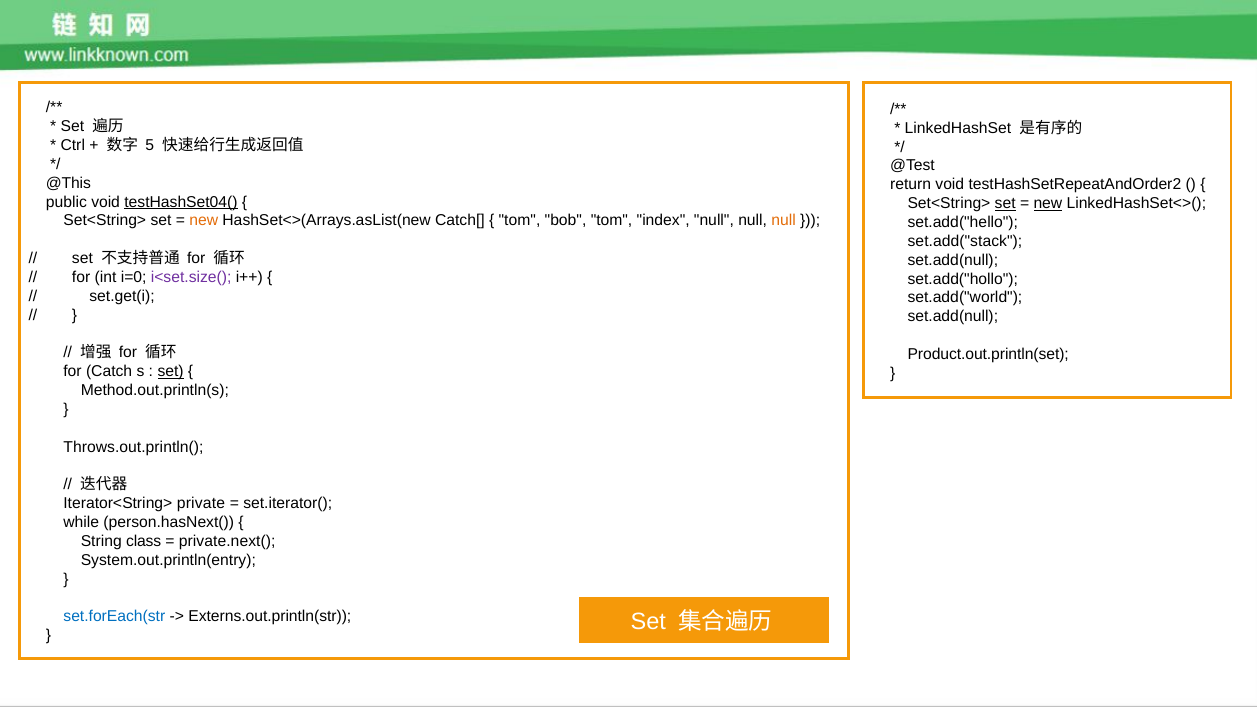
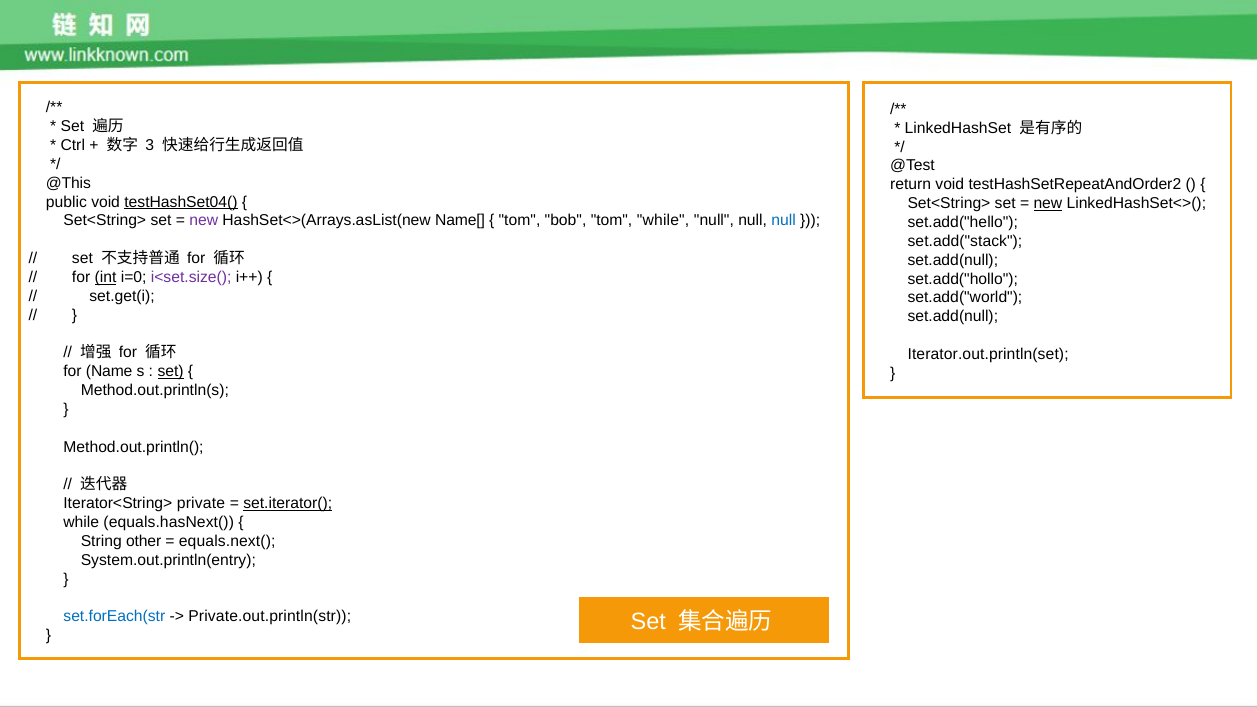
5: 5 -> 3 (150, 145)
set underline: present -> none (1005, 203)
new colour: orange -> purple (204, 221)
Catch[: Catch[ -> Name[ (460, 221)
tom index: index -> while (663, 221)
null colour: orange -> blue (784, 221)
int underline: none -> present (106, 277)
Product.out.println(set: Product.out.println(set -> Iterator.out.println(set (988, 354)
Catch: Catch -> Name (109, 372)
Throws.out.println(: Throws.out.println( -> Method.out.println( (134, 447)
set.iterator( underline: none -> present (288, 504)
person.hasNext(: person.hasNext( -> equals.hasNext( (169, 522)
class: class -> other (144, 541)
private.next(: private.next( -> equals.next( (227, 541)
Externs.out.println(str: Externs.out.println(str -> Private.out.println(str (270, 617)
